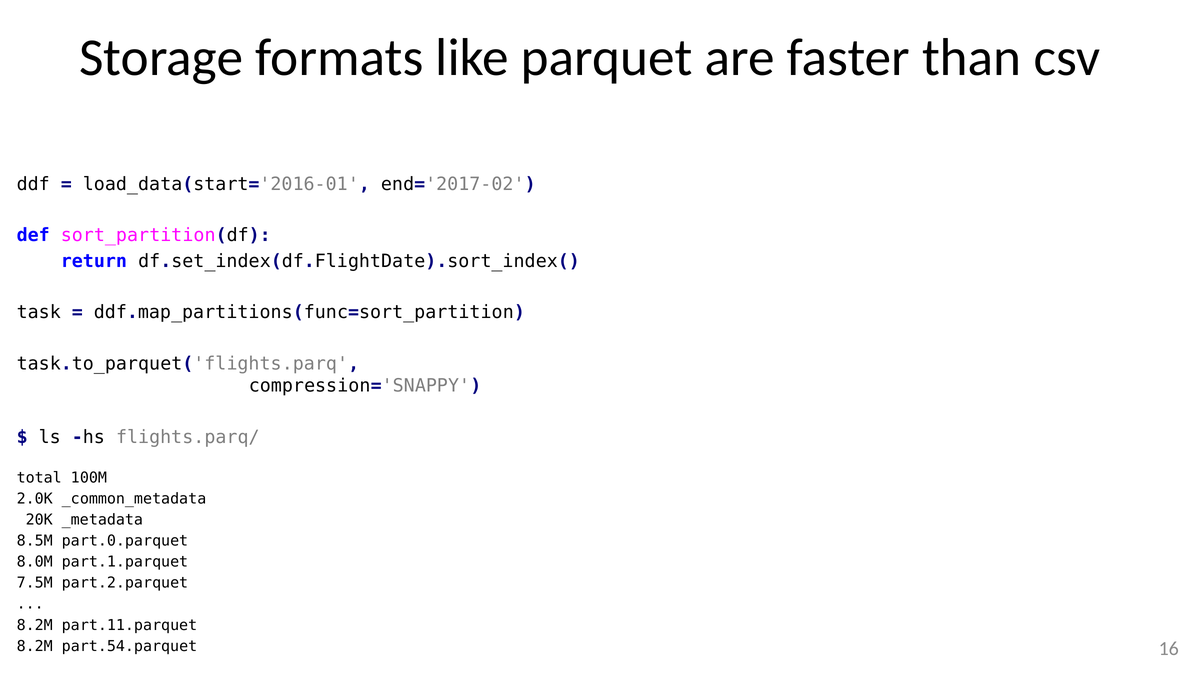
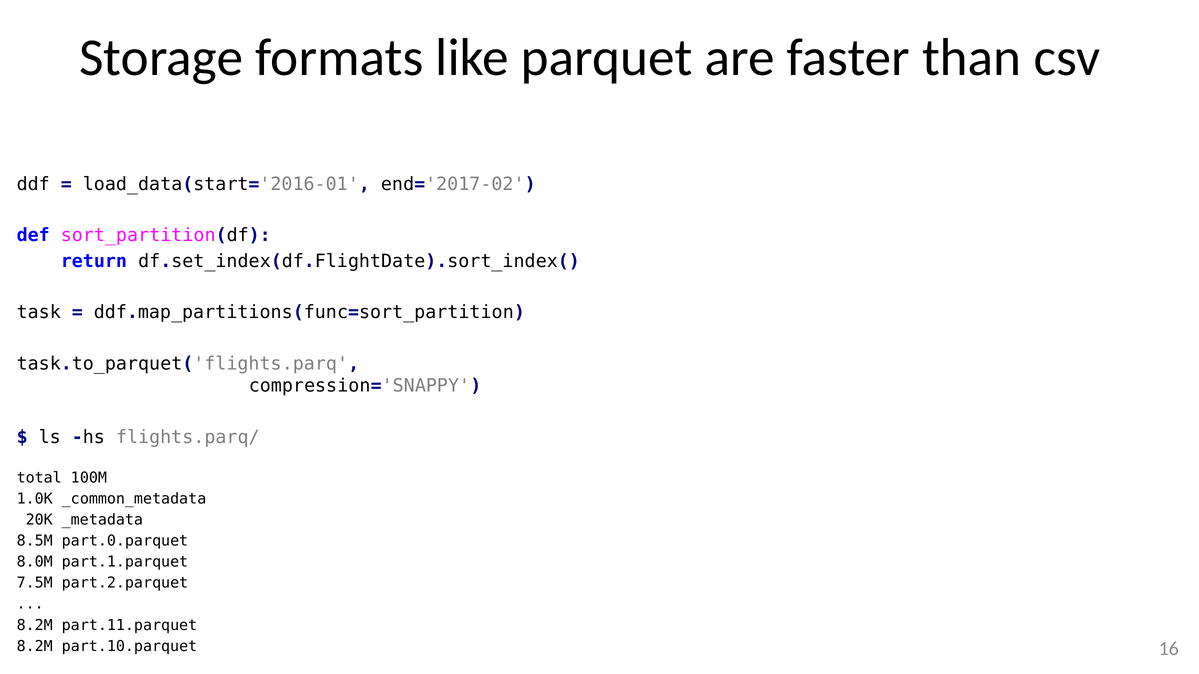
2.0K: 2.0K -> 1.0K (35, 499)
part.54.parquet: part.54.parquet -> part.10.parquet (129, 647)
